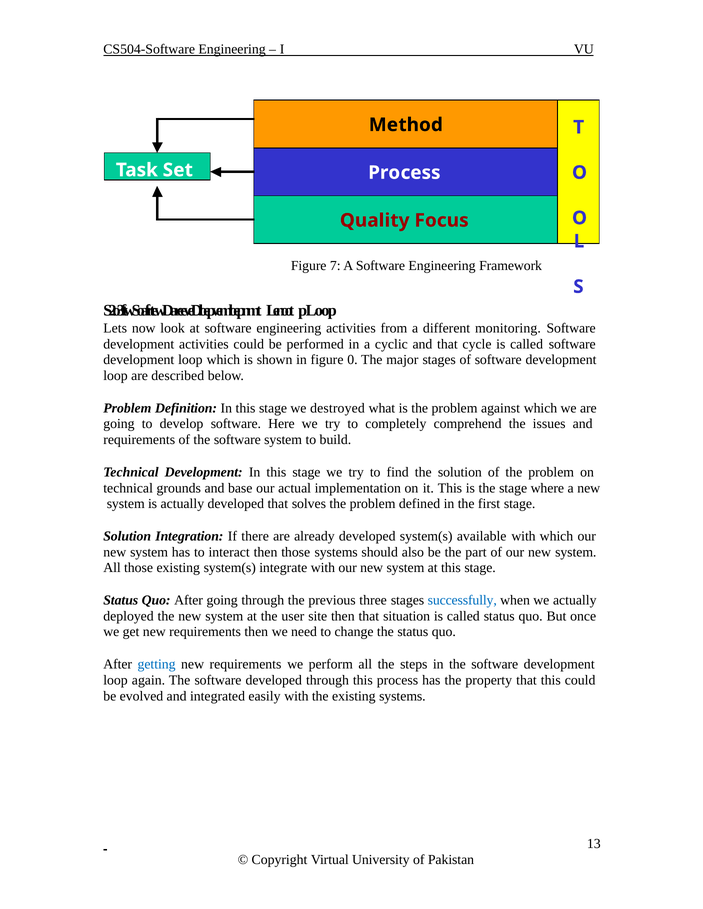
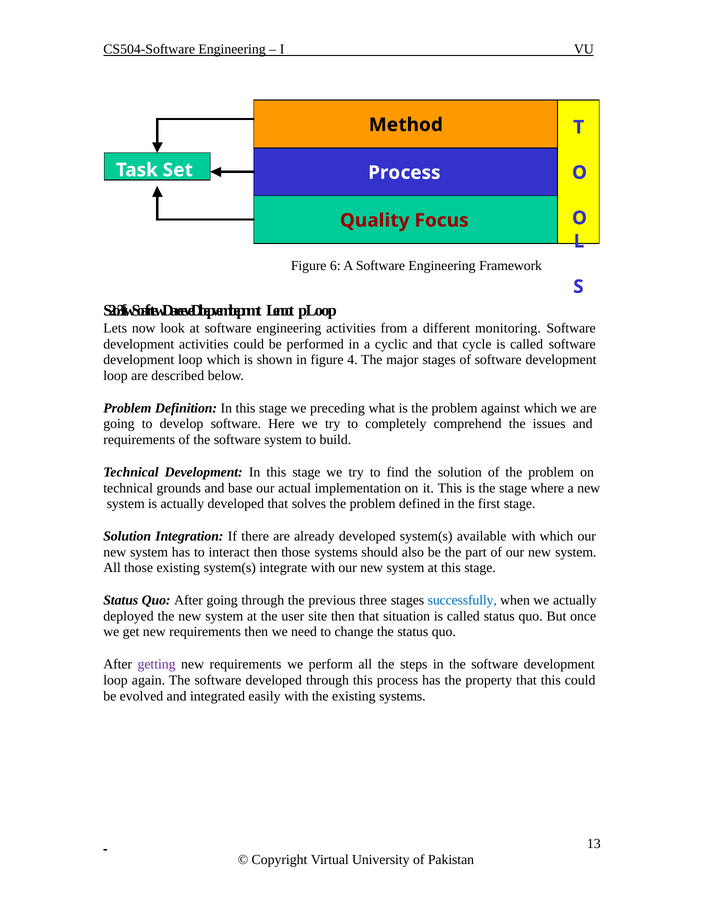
7: 7 -> 6 (335, 266)
0: 0 -> 4 (352, 360)
destroyed: destroyed -> preceding (338, 408)
getting colour: blue -> purple (157, 665)
